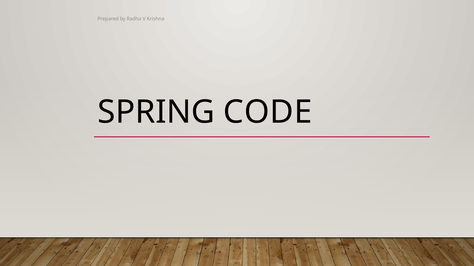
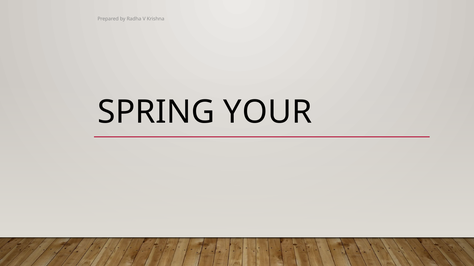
CODE: CODE -> YOUR (268, 112)
